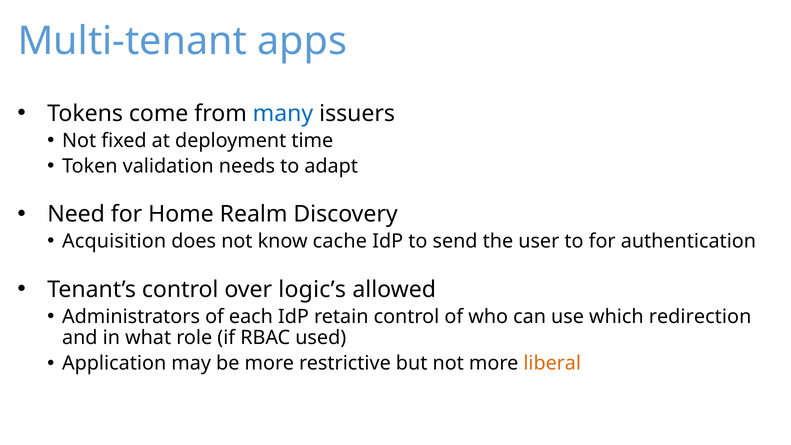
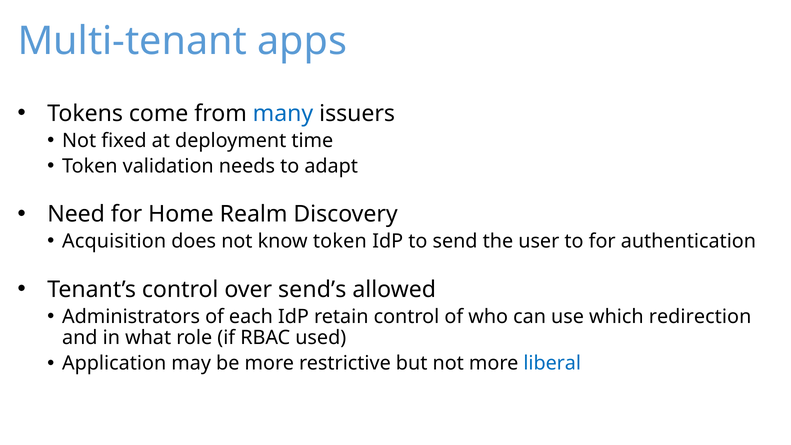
know cache: cache -> token (340, 241)
logic’s: logic’s -> send’s (312, 290)
liberal colour: orange -> blue (552, 363)
